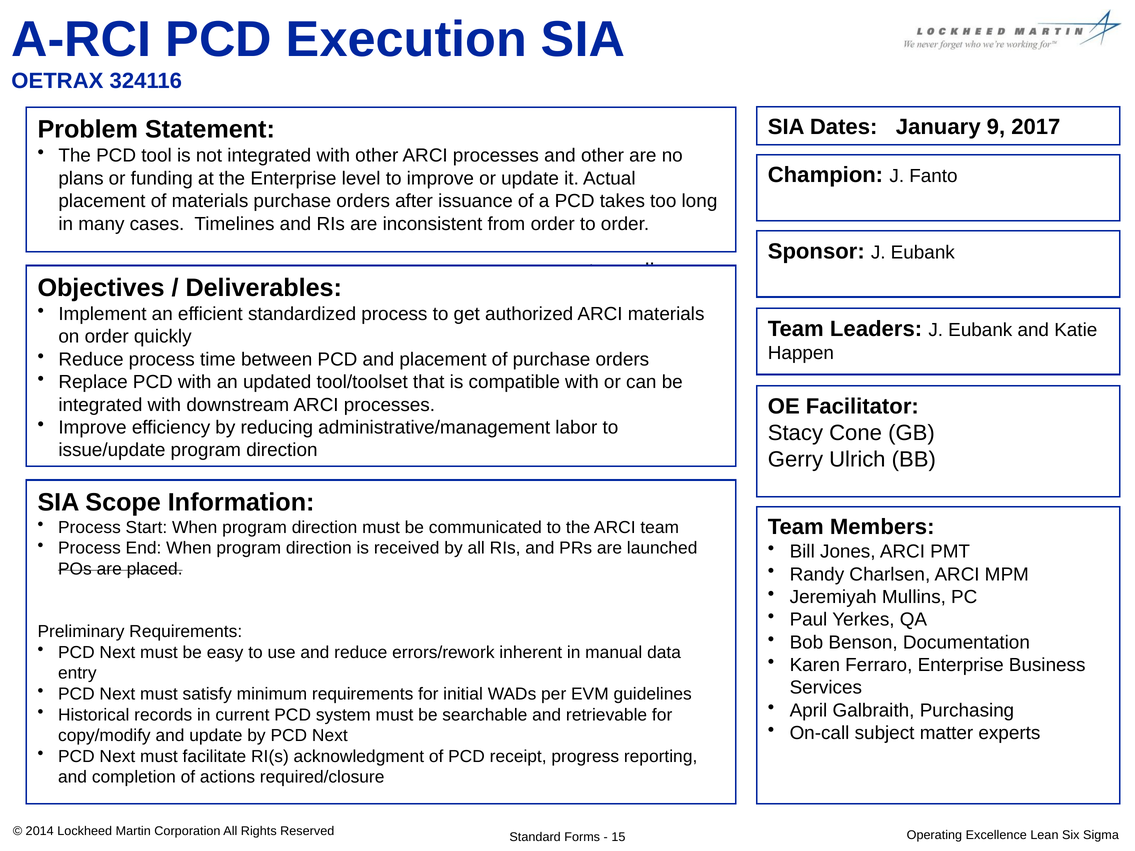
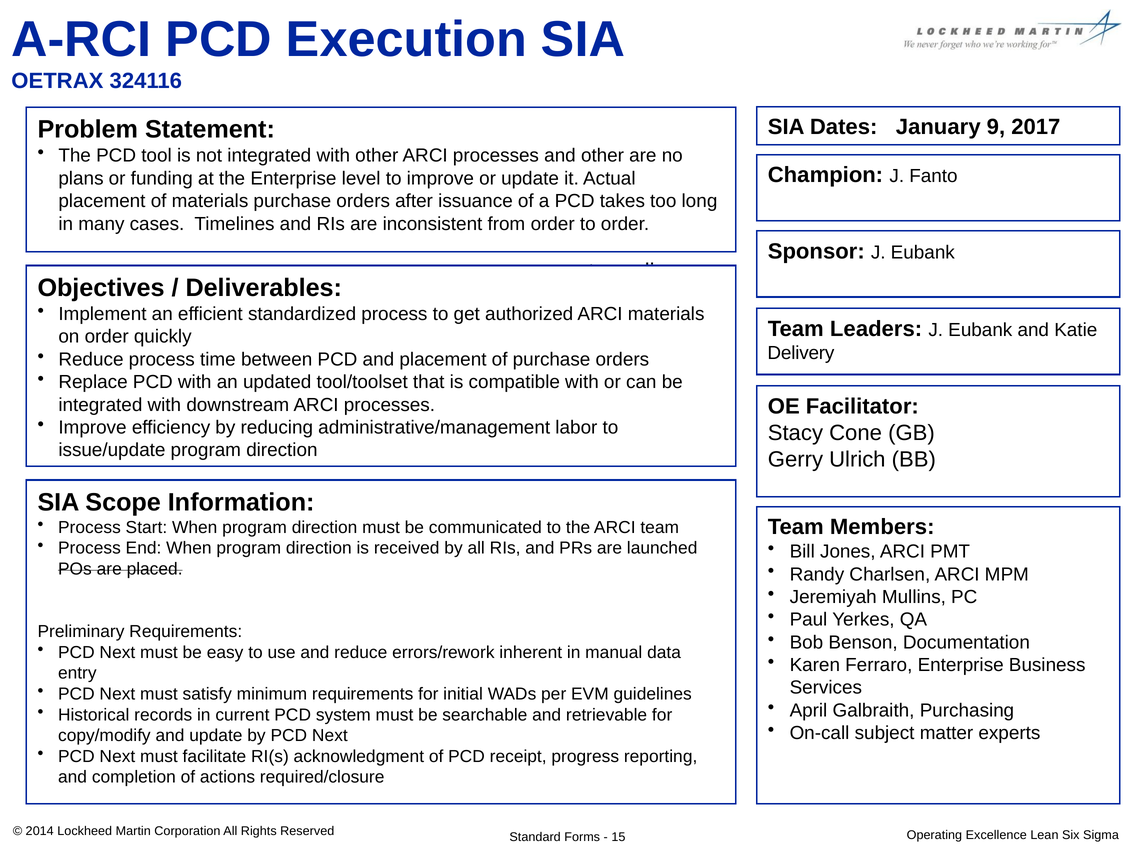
Happen: Happen -> Delivery (801, 353)
